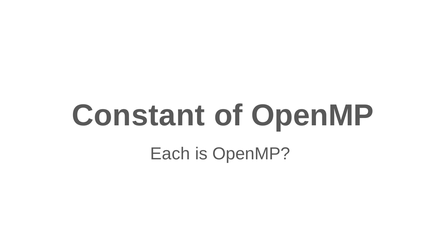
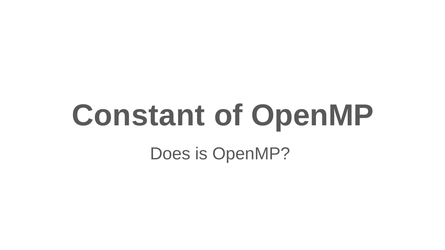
Each: Each -> Does (170, 154)
